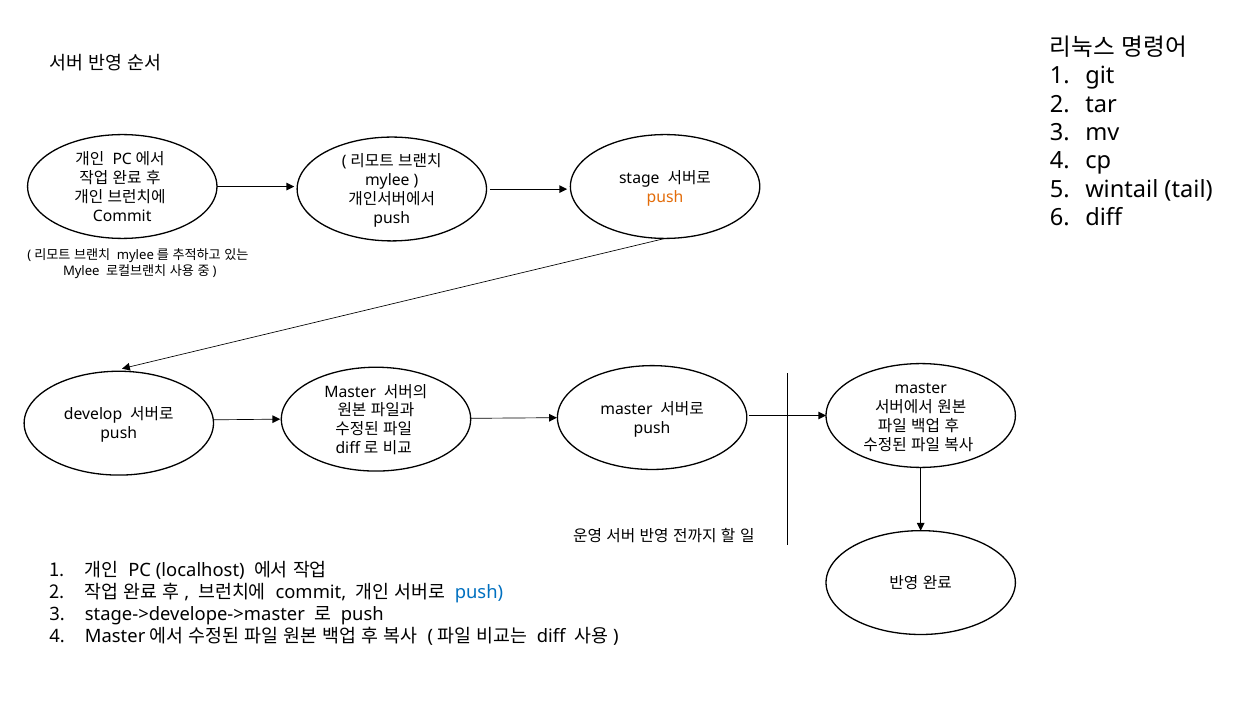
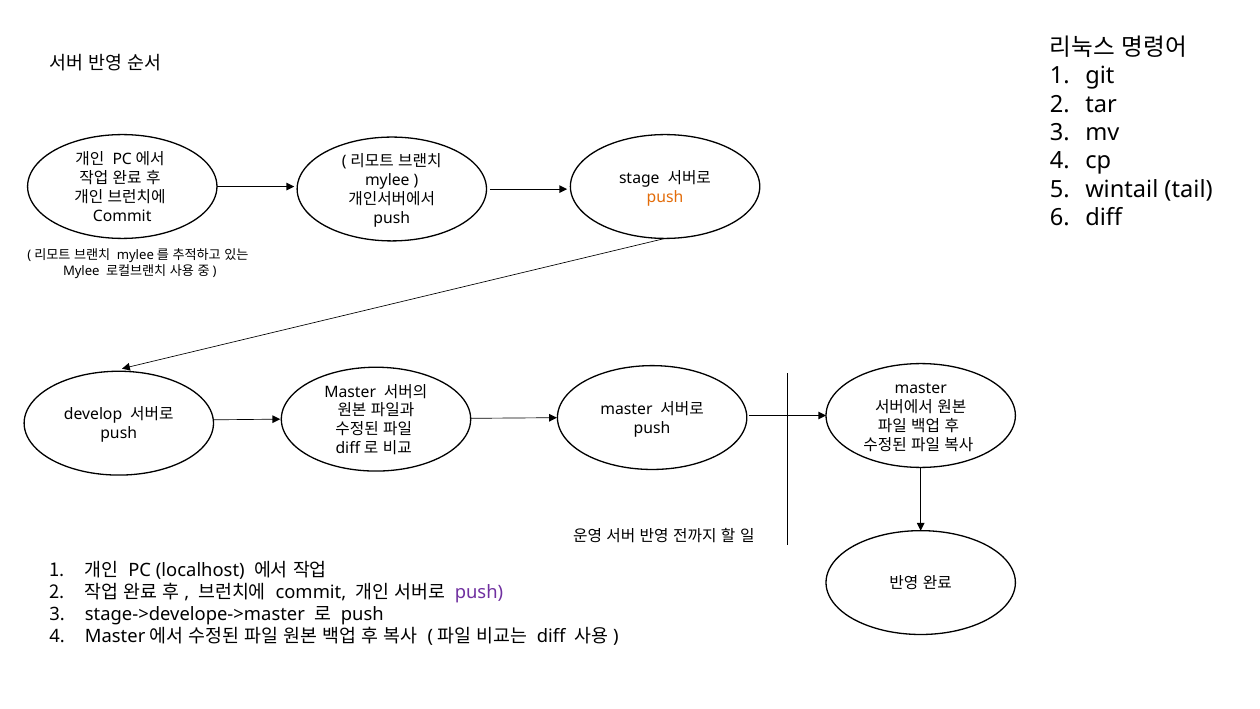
push colour: blue -> purple (479, 592)
